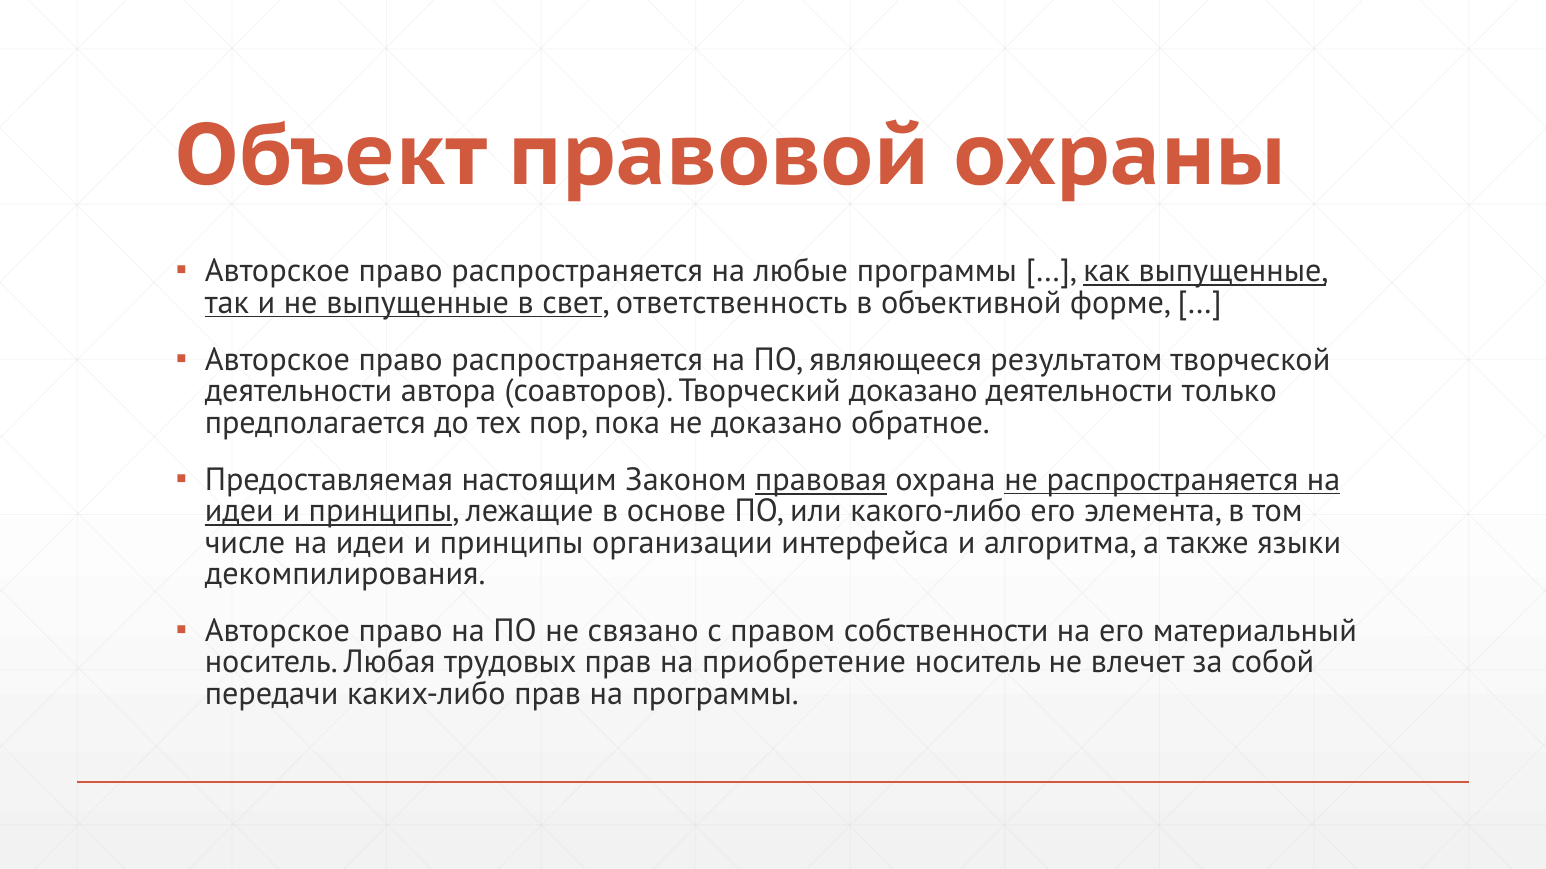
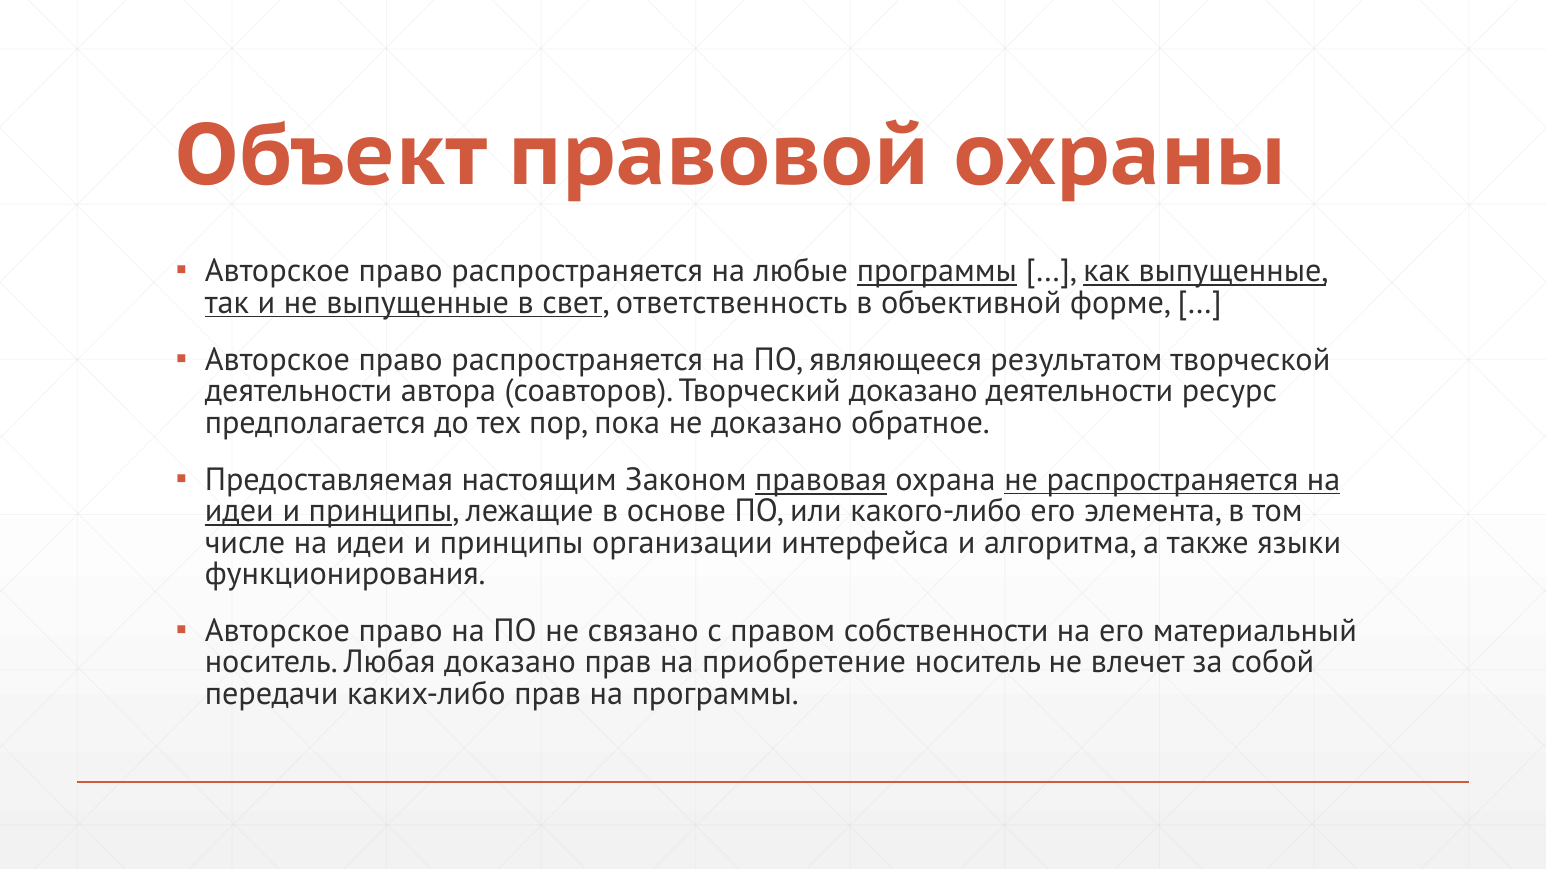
программы underline: none -> present (937, 271)
только: только -> ресурс (1229, 391)
декомпилирования: декомпилирования -> функционирования (345, 574)
Любая трудовых: трудовых -> доказано (510, 663)
